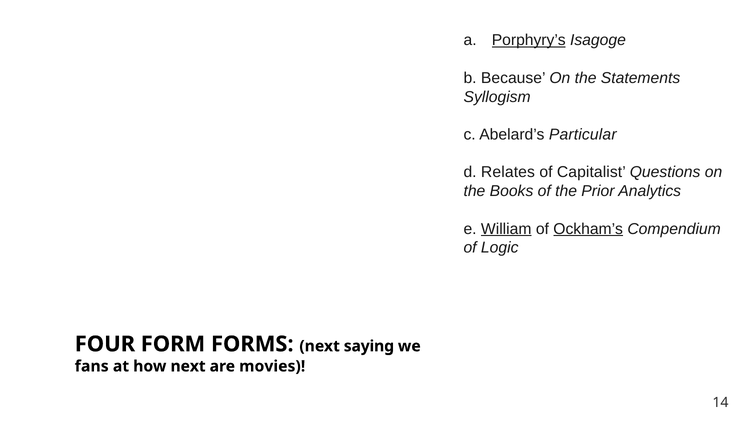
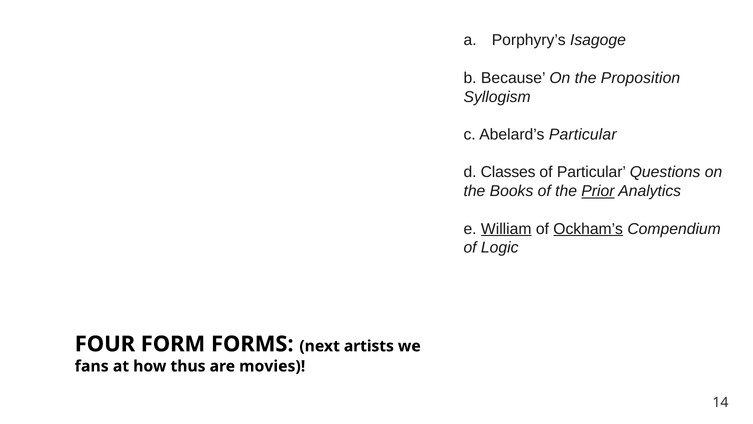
Porphyry’s underline: present -> none (529, 40)
Statements: Statements -> Proposition (641, 78)
Relates: Relates -> Classes (508, 172)
of Capitalist: Capitalist -> Particular (591, 172)
Prior underline: none -> present (598, 191)
saying: saying -> artists (369, 346)
how next: next -> thus (188, 366)
